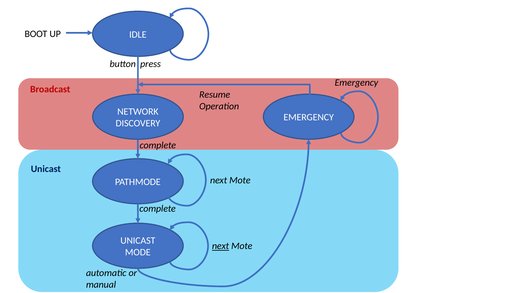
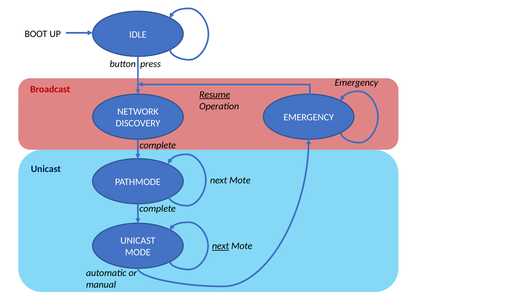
Resume underline: none -> present (215, 94)
